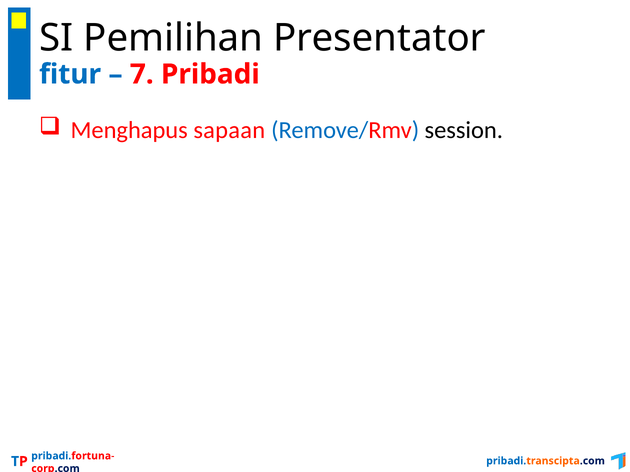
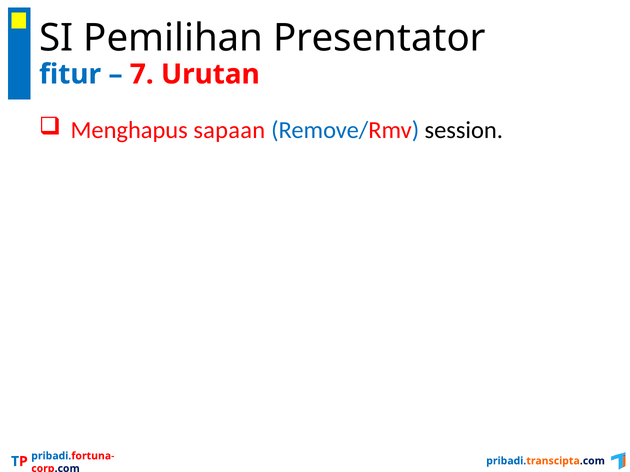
Pribadi: Pribadi -> Urutan (210, 74)
